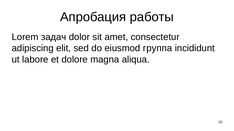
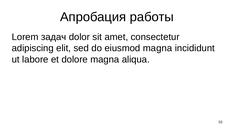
eiusmod группа: группа -> magna (157, 48)
